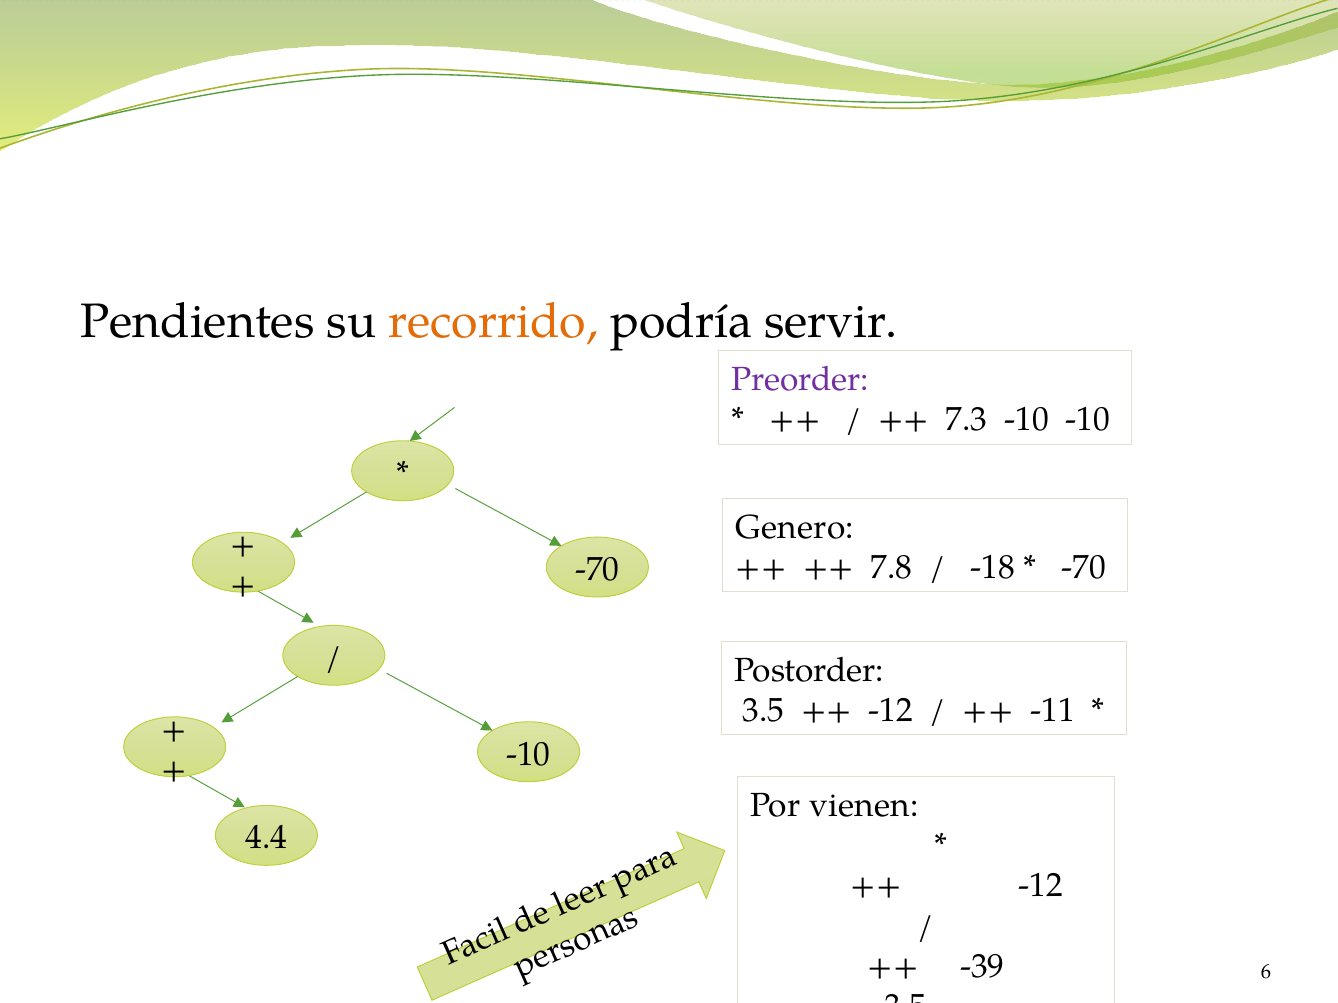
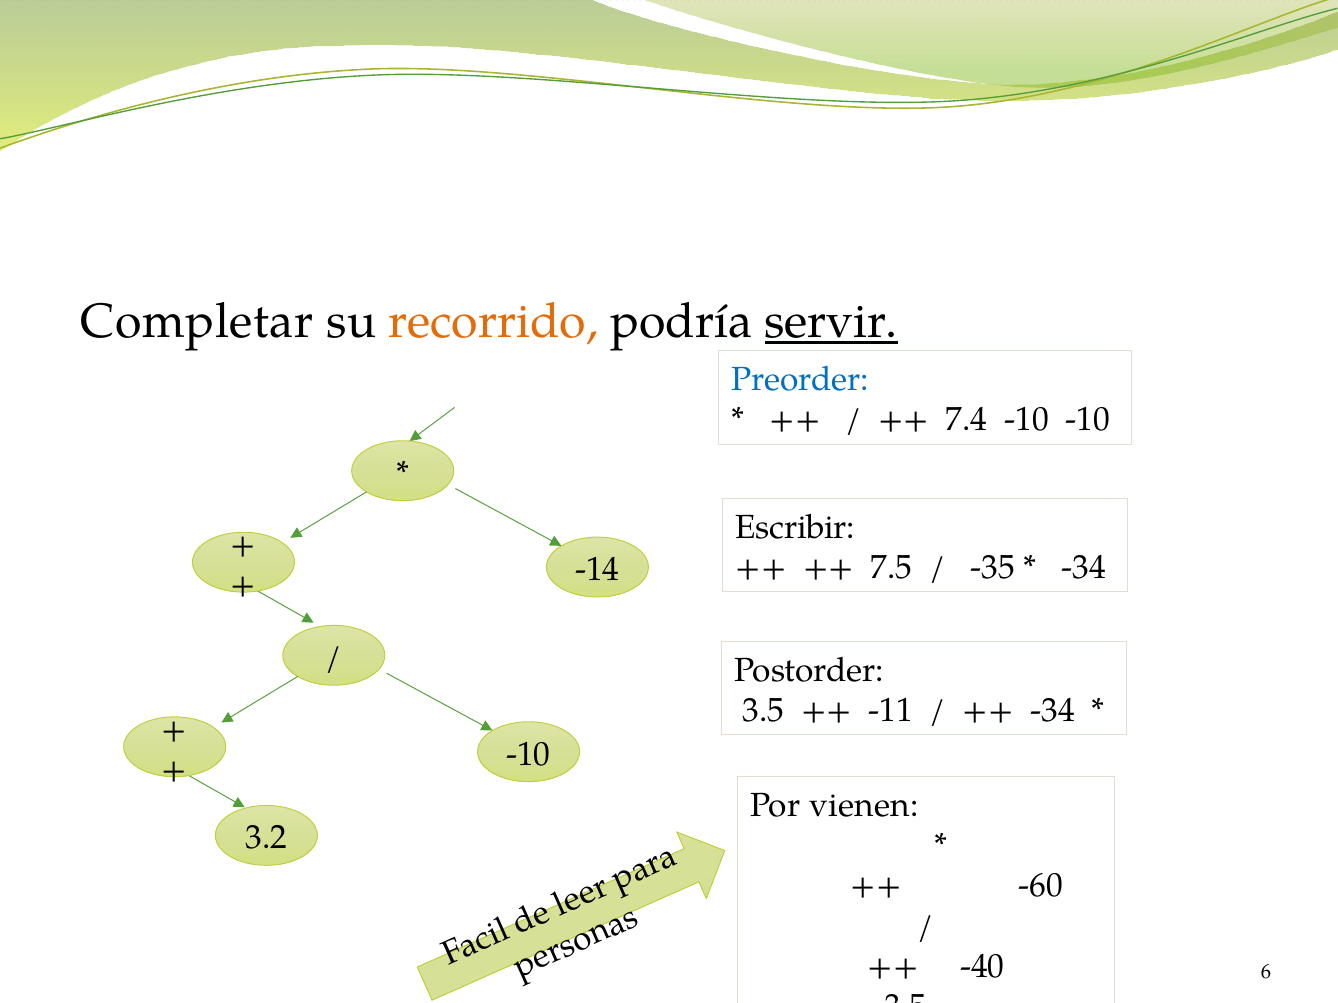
Pendientes: Pendientes -> Completar (197, 322)
servir underline: none -> present (831, 322)
Preorder colour: purple -> blue (800, 380)
7.3: 7.3 -> 7.4 (967, 420)
Genero: Genero -> Escribir (795, 528)
7.8: 7.8 -> 7.5 (892, 568)
-18: -18 -> -35 (993, 568)
-70: -70 -> -34 (1084, 568)
-70: -70 -> -14 (597, 570)
-12: -12 -> -11 (891, 711)
-11: -11 -> -34 (1053, 711)
4.4: 4.4 -> 3.2 (266, 838)
-12: -12 -> -60 (1041, 886)
-39: -39 -> -40 (982, 967)
